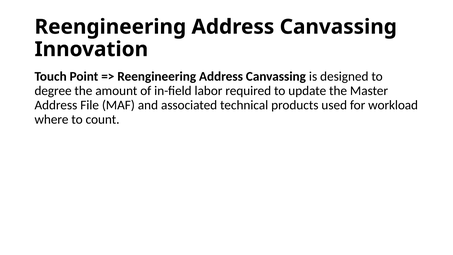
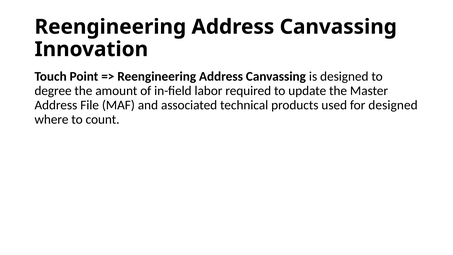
for workload: workload -> designed (393, 105)
